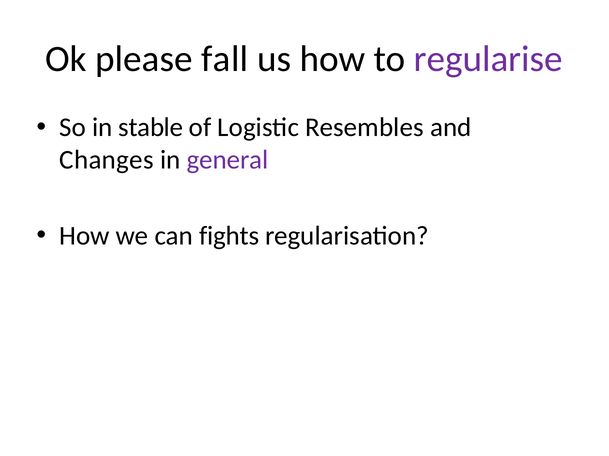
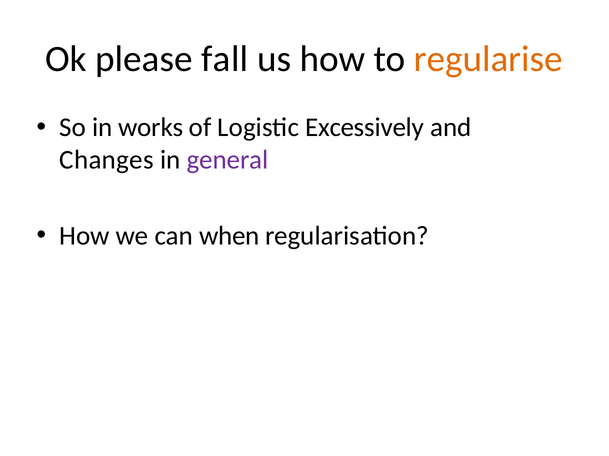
regularise colour: purple -> orange (488, 59)
stable: stable -> works (151, 128)
Resembles: Resembles -> Excessively (365, 128)
fights: fights -> when (229, 236)
